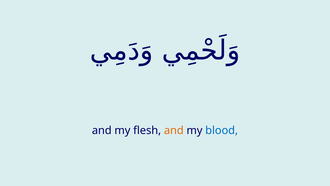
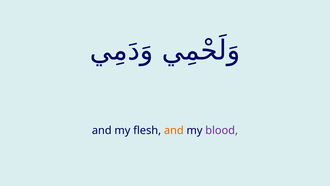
blood colour: blue -> purple (222, 130)
